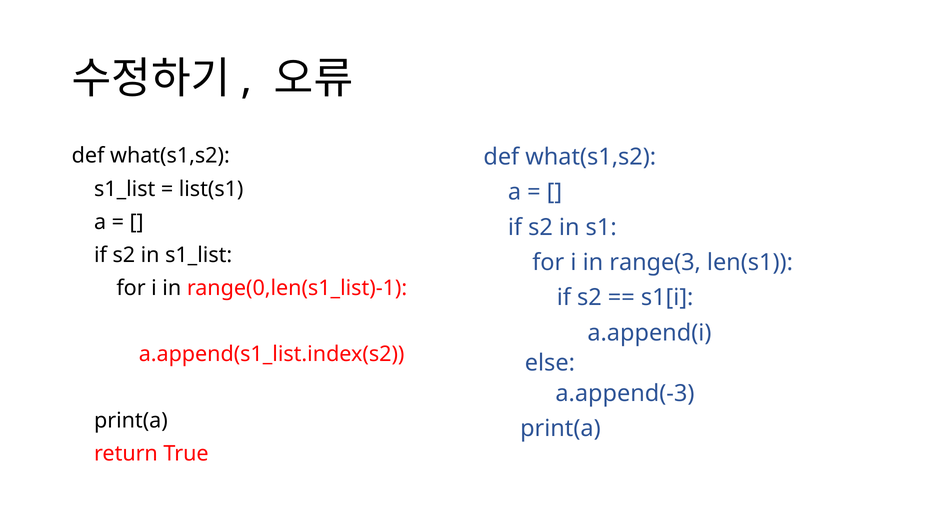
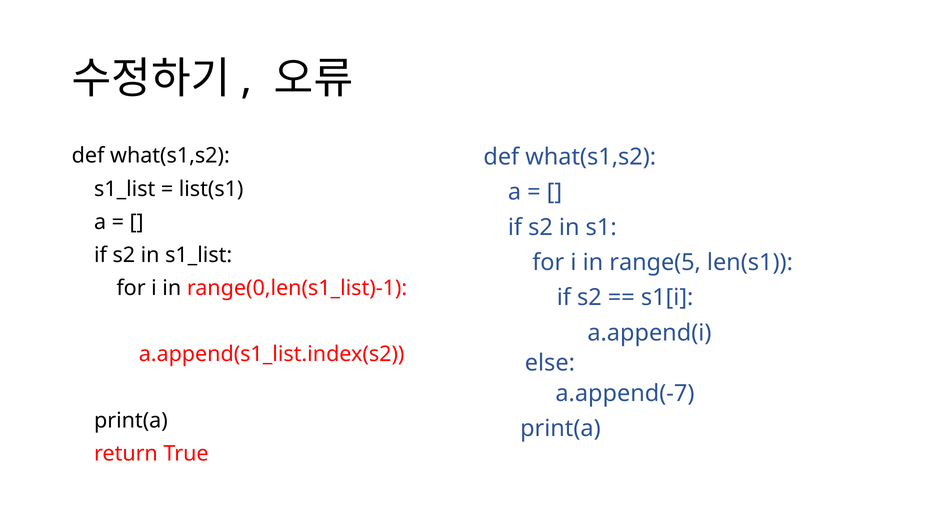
range(3: range(3 -> range(5 (655, 263)
a.append(-3: a.append(-3 -> a.append(-7 (625, 394)
